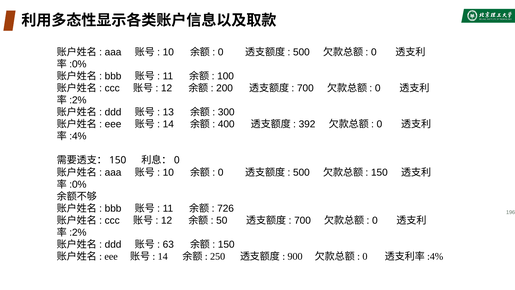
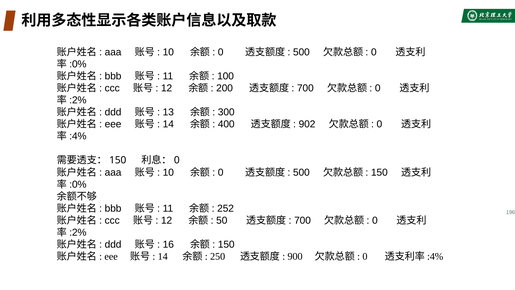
392: 392 -> 902 (307, 124)
726: 726 -> 252 (226, 208)
63: 63 -> 16 (168, 244)
